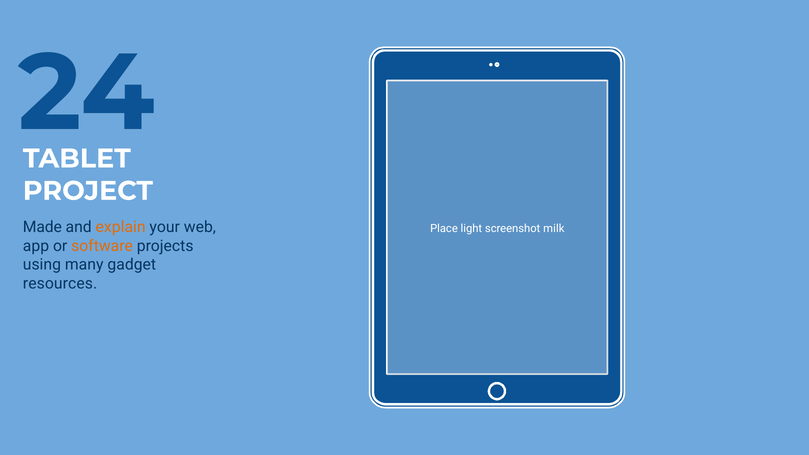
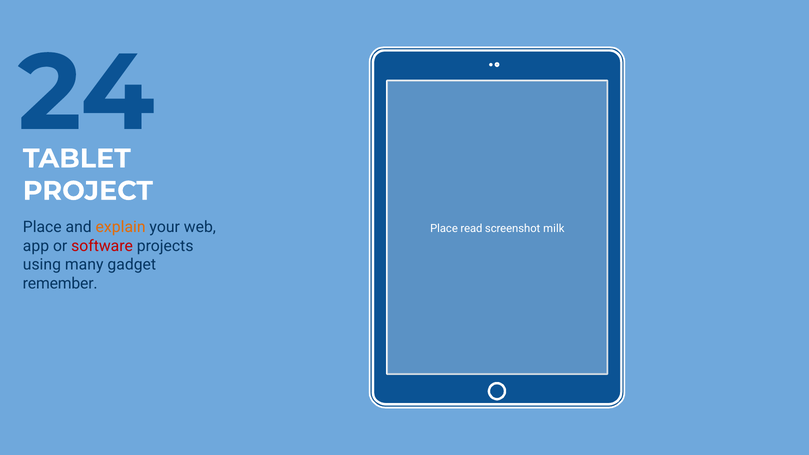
Made: Made -> Place (42, 227)
light: light -> read (471, 229)
software colour: orange -> red (102, 246)
resources: resources -> remember (60, 284)
